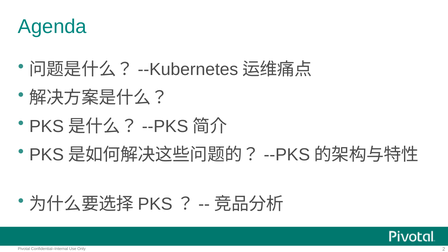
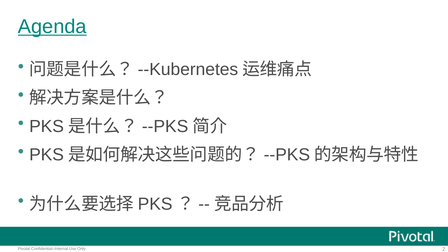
Agenda underline: none -> present (52, 27)
